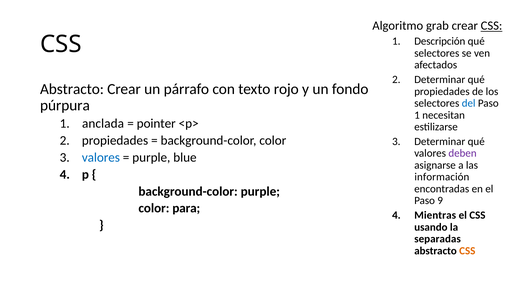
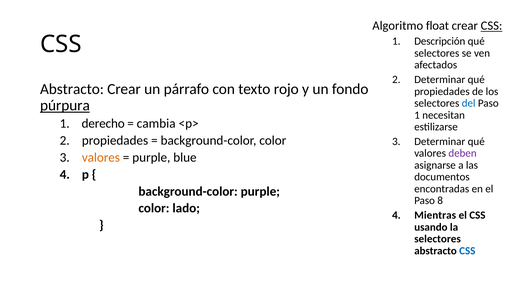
grab: grab -> float (437, 26)
púrpura underline: none -> present (65, 105)
anclada: anclada -> derecho (103, 123)
pointer: pointer -> cambia (156, 123)
valores colour: blue -> orange (101, 157)
información: información -> documentos (442, 177)
9: 9 -> 8 (440, 200)
para: para -> lado (186, 208)
separadas: separadas -> selectores (438, 238)
CSS colour: orange -> blue (467, 250)
